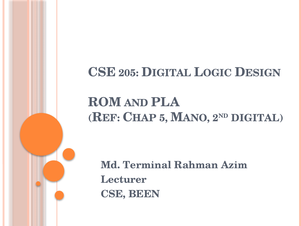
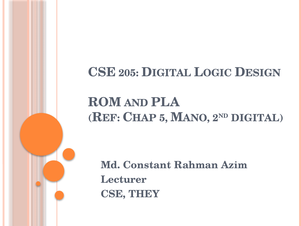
Terminal: Terminal -> Constant (147, 165)
BEEN: BEEN -> THEY (144, 194)
